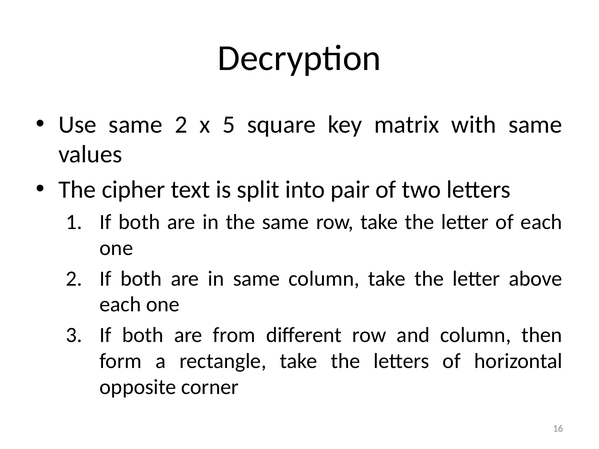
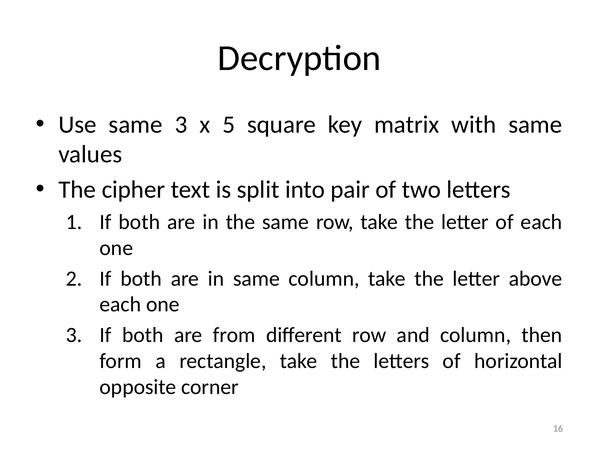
same 2: 2 -> 3 (181, 125)
